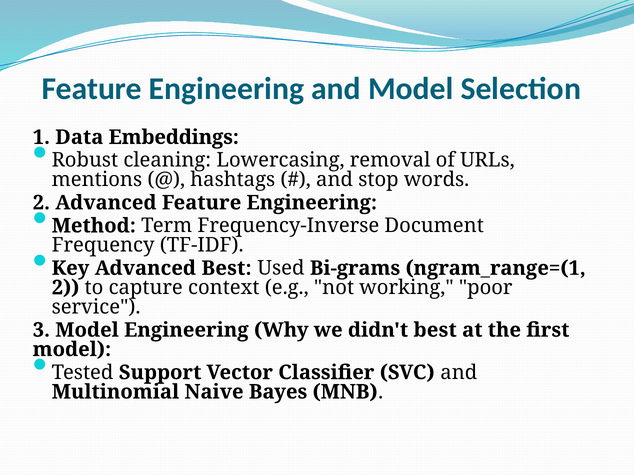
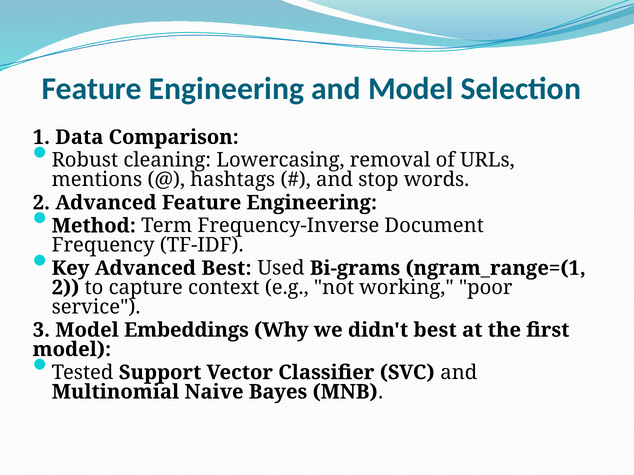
Embeddings: Embeddings -> Comparison (174, 137)
Model Engineering: Engineering -> Embeddings (186, 330)
